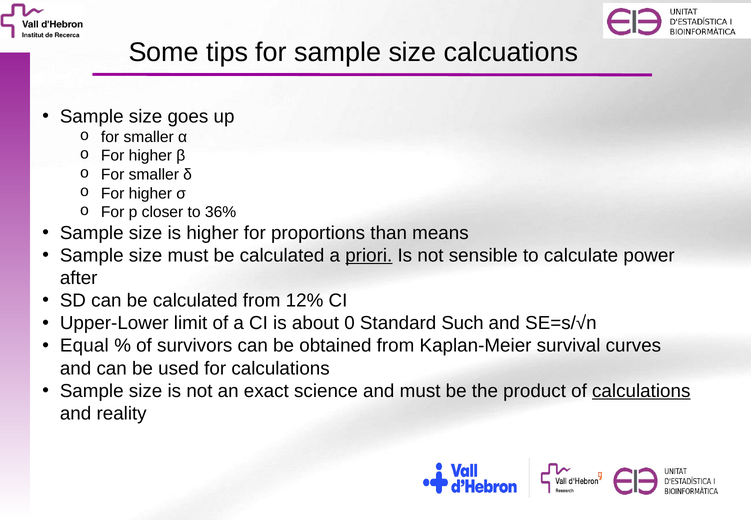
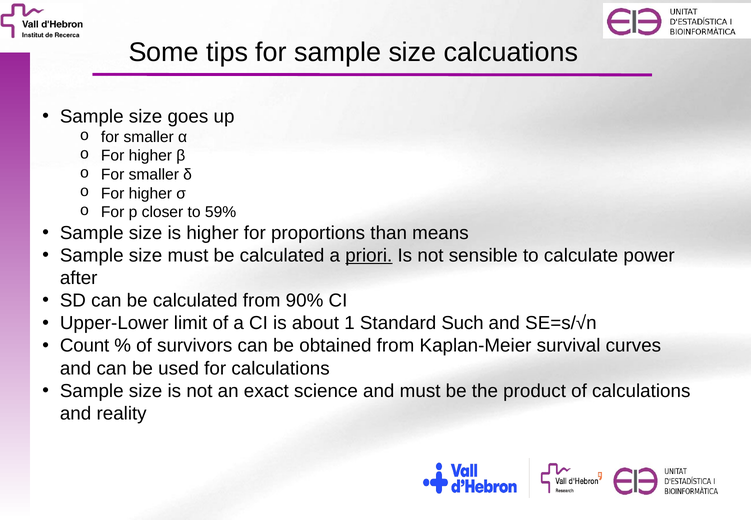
36%: 36% -> 59% (221, 212)
12%: 12% -> 90% (304, 301)
0: 0 -> 1 (350, 323)
Equal: Equal -> Count (85, 346)
calculations underline: present -> none (641, 391)
